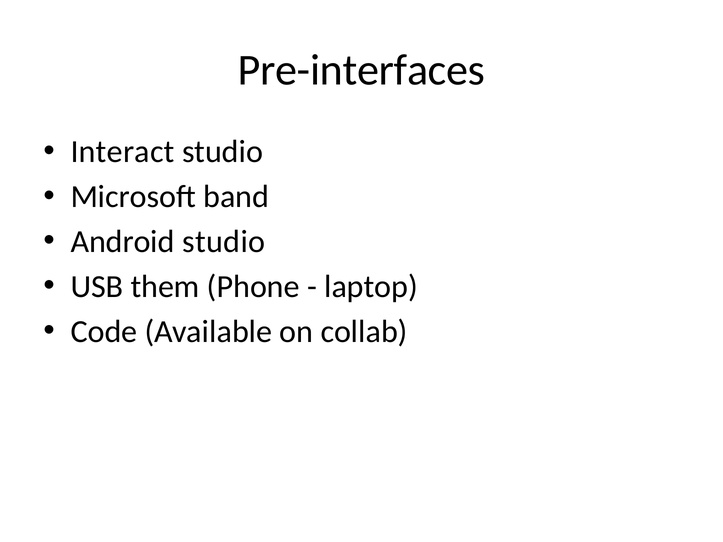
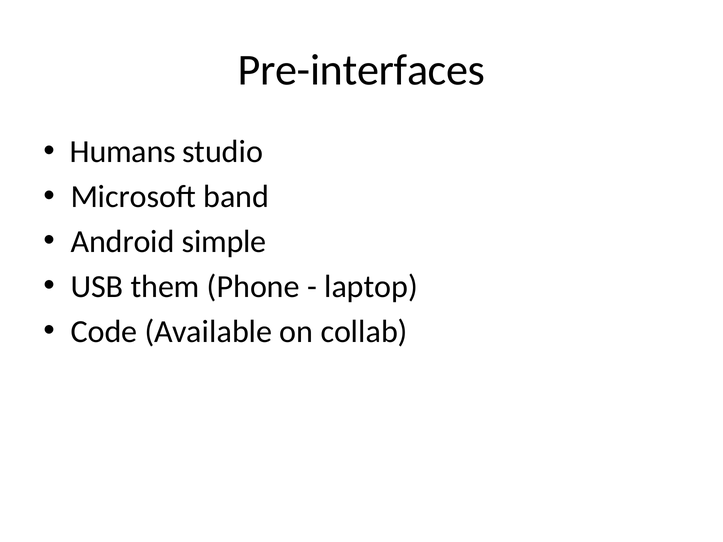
Interact: Interact -> Humans (123, 152)
Android studio: studio -> simple (224, 242)
